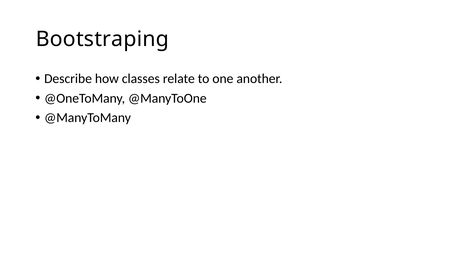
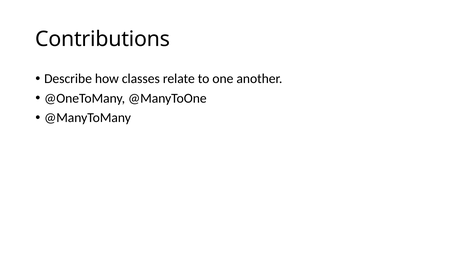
Bootstraping: Bootstraping -> Contributions (103, 39)
